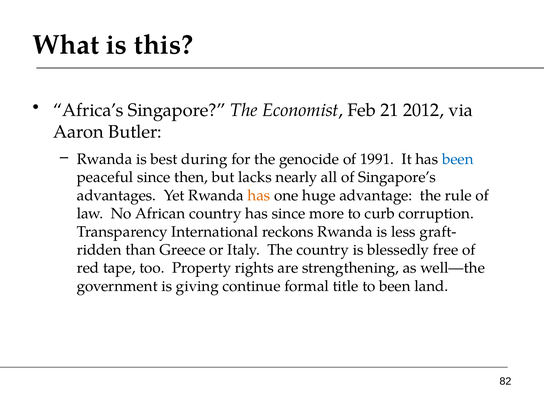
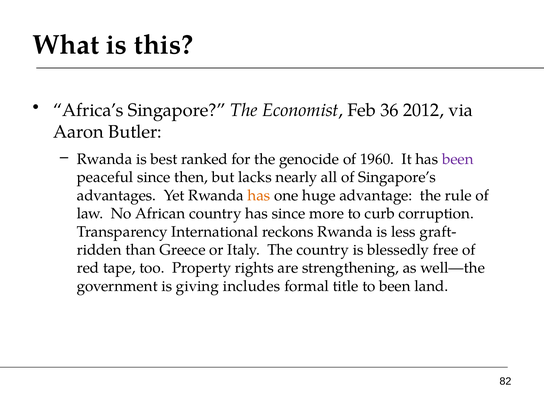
21: 21 -> 36 (390, 110)
during: during -> ranked (204, 159)
1991: 1991 -> 1960 (377, 159)
been colour: blue -> purple (458, 159)
continue: continue -> includes (252, 286)
